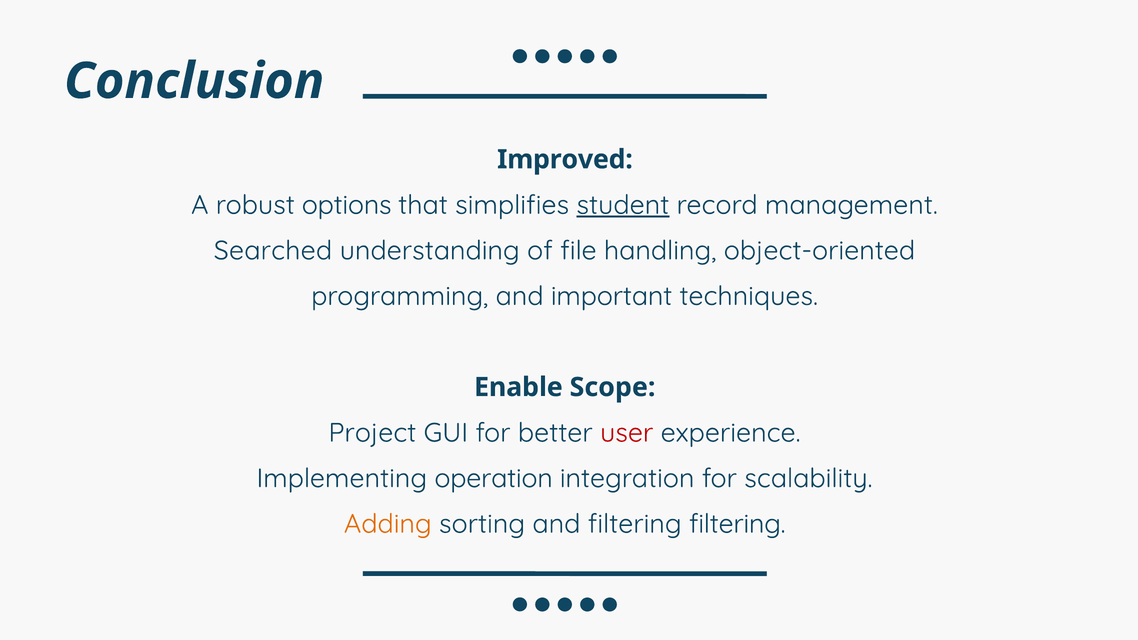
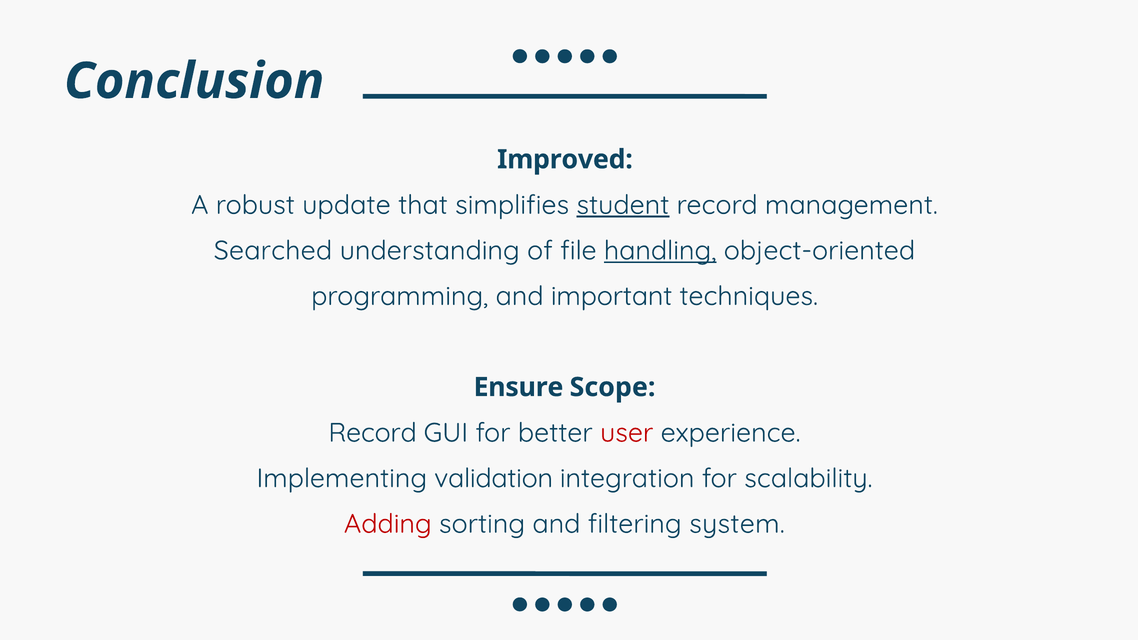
options: options -> update (346, 205)
handling underline: none -> present (660, 251)
Enable: Enable -> Ensure (518, 387)
Project: Project -> Record (373, 433)
operation: operation -> validation (494, 478)
Adding colour: orange -> red (388, 524)
filtering filtering: filtering -> system (737, 524)
